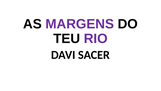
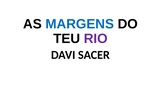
MARGENS colour: purple -> blue (80, 24)
